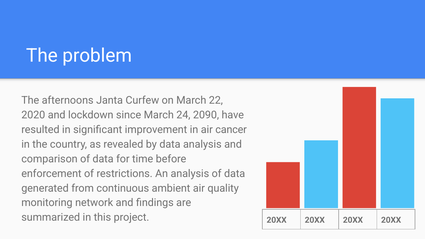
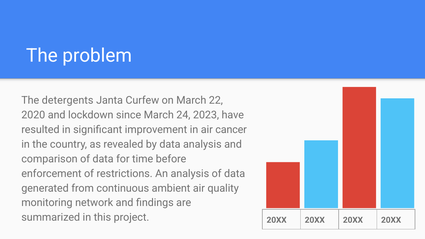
afternoons: afternoons -> detergents (68, 100)
2090: 2090 -> 2023 (206, 115)
